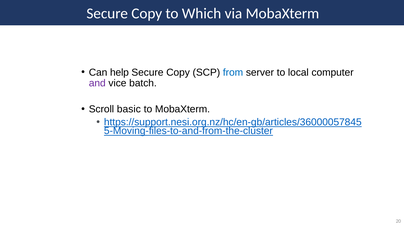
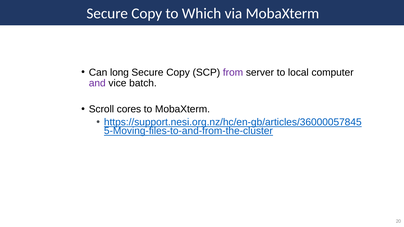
help: help -> long (119, 72)
from colour: blue -> purple (233, 72)
basic: basic -> cores (129, 109)
